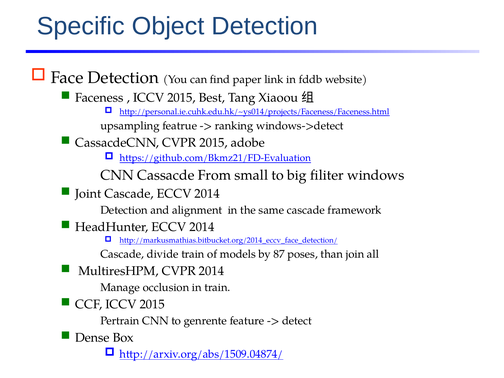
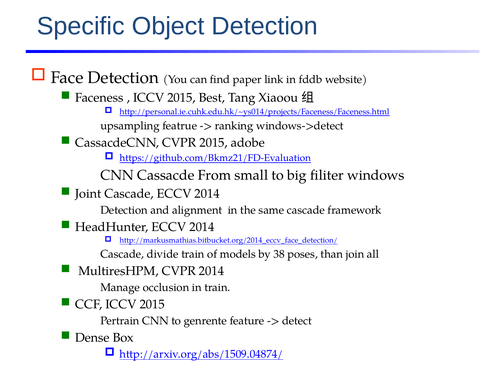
87: 87 -> 38 (279, 254)
